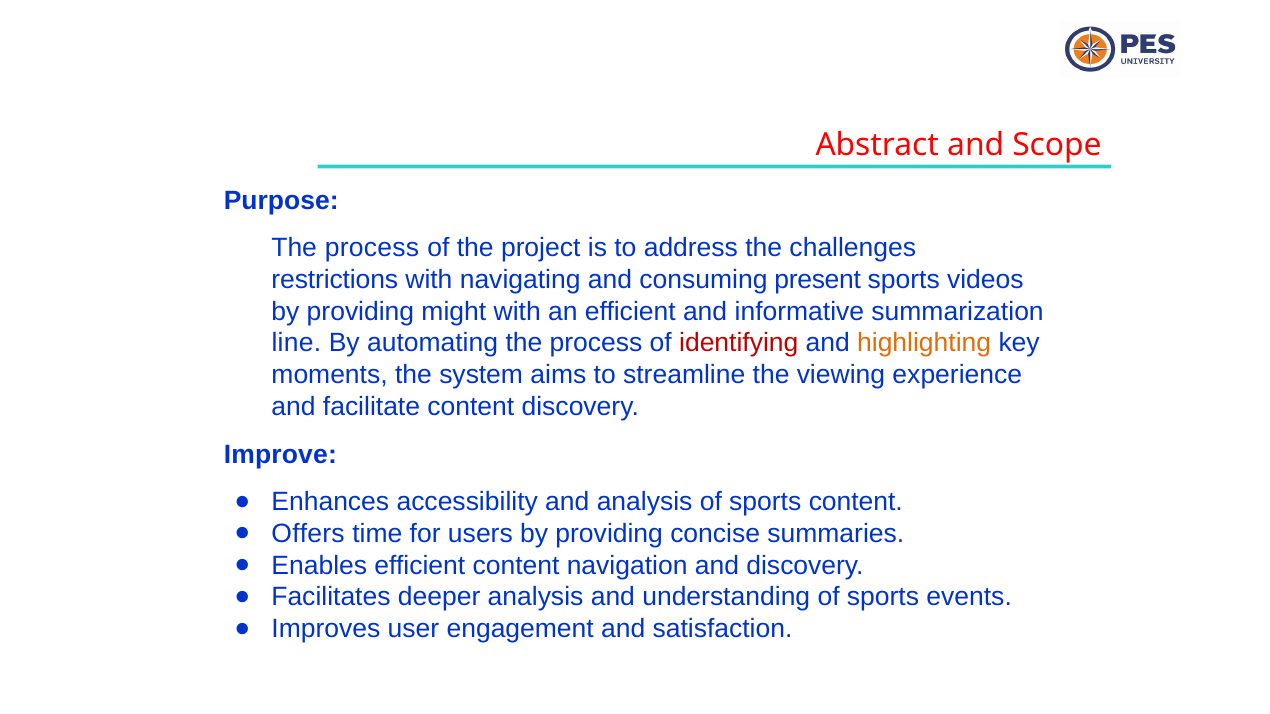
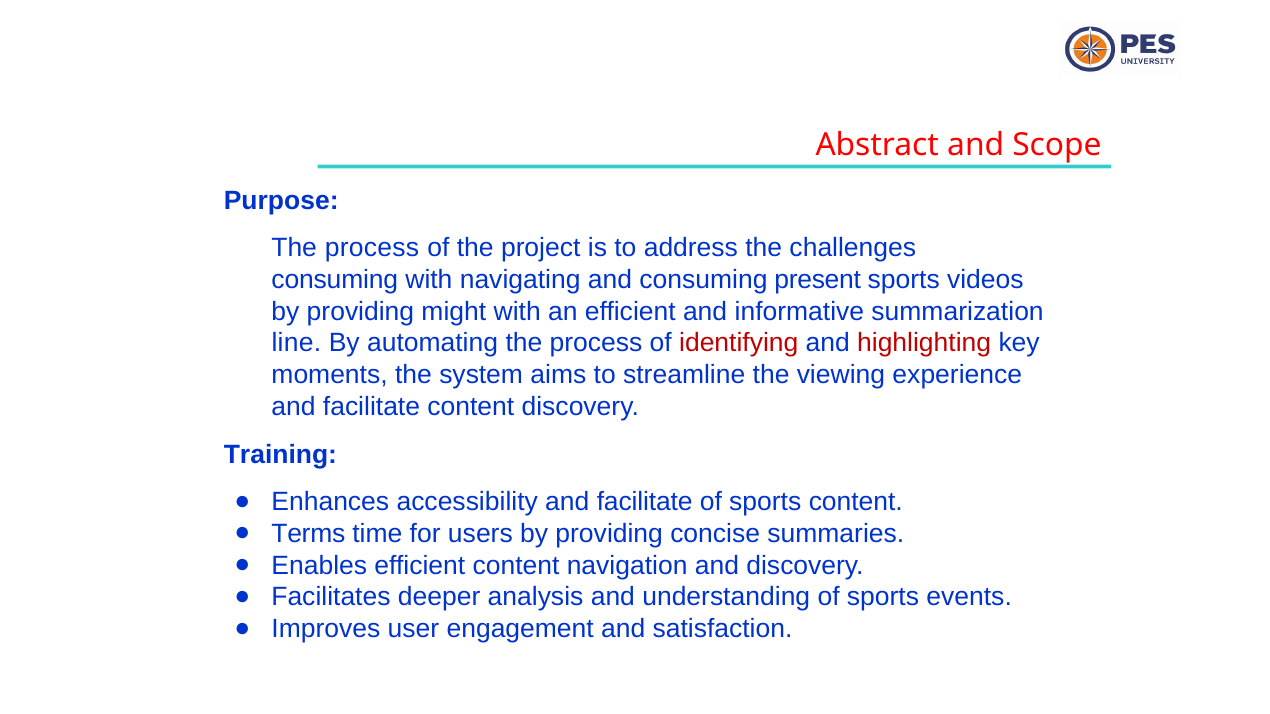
restrictions: restrictions -> consuming (335, 280)
highlighting colour: orange -> red (924, 343)
Improve: Improve -> Training (280, 455)
accessibility and analysis: analysis -> facilitate (645, 502)
Offers: Offers -> Terms (308, 534)
